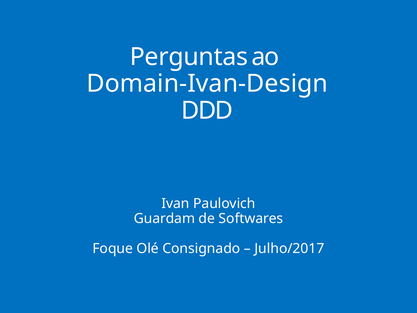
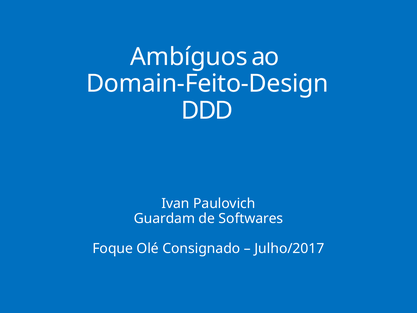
Perguntas: Perguntas -> Ambíguos (189, 57)
Domain-Ivan-Design: Domain-Ivan-Design -> Domain-Feito-Design (207, 84)
